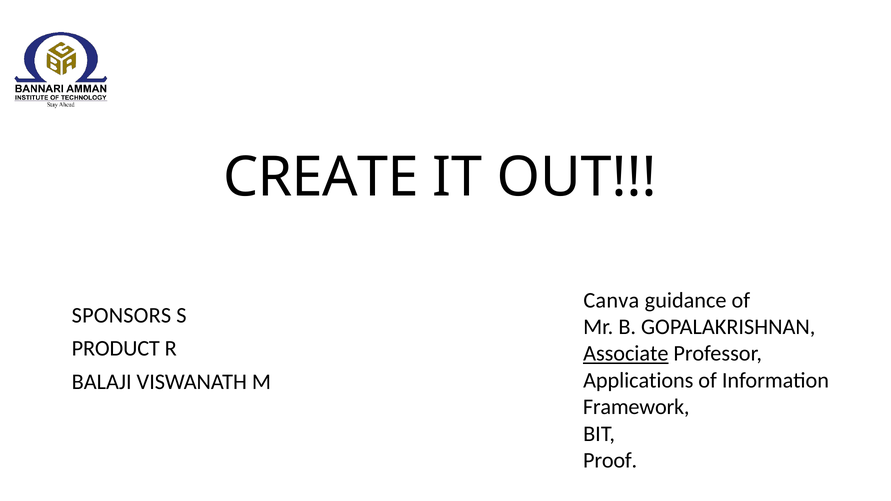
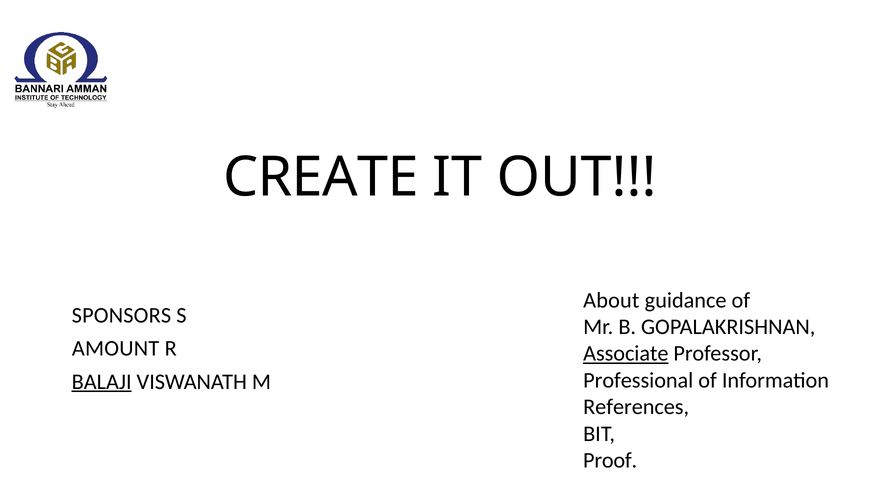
Canva: Canva -> About (611, 300)
PRODUCT: PRODUCT -> AMOUNT (116, 349)
Applications: Applications -> Professional (638, 380)
BALAJI underline: none -> present (102, 382)
Framework: Framework -> References (636, 407)
